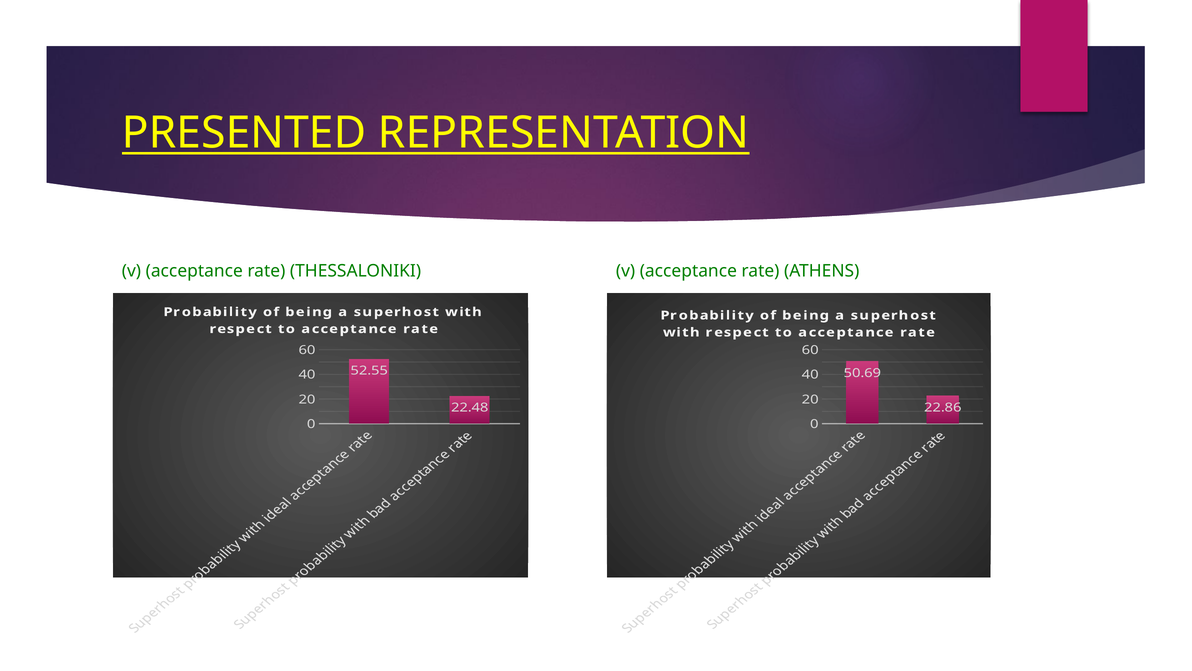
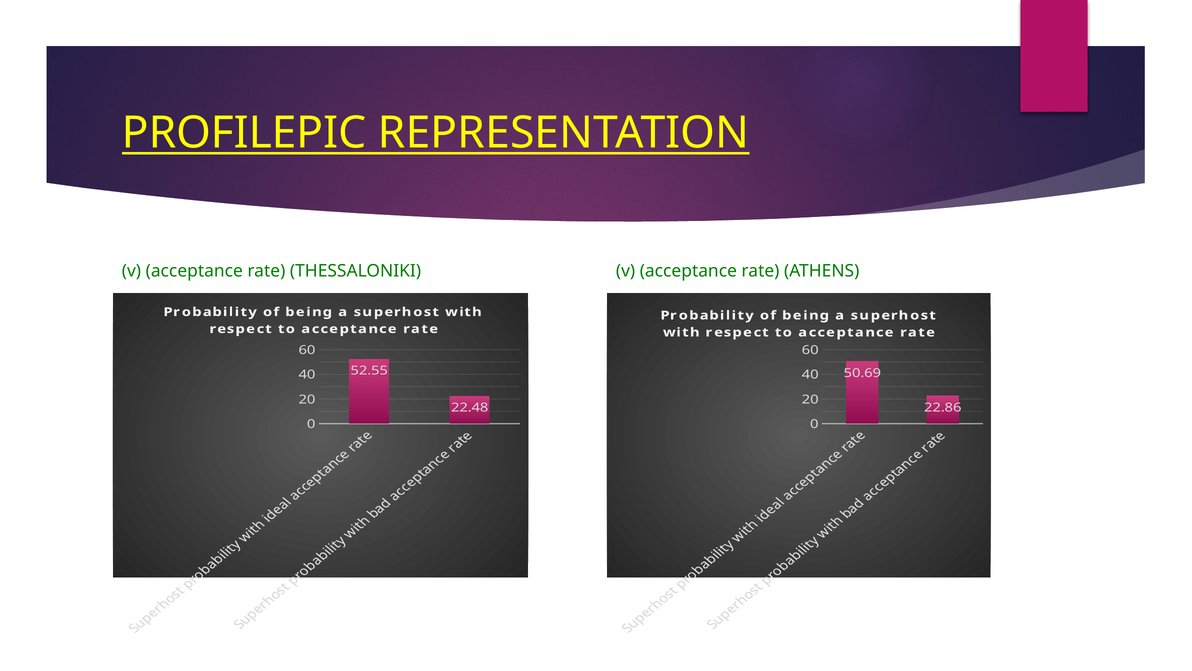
PRESENTED: PRESENTED -> PROFILEPIC (244, 133)
